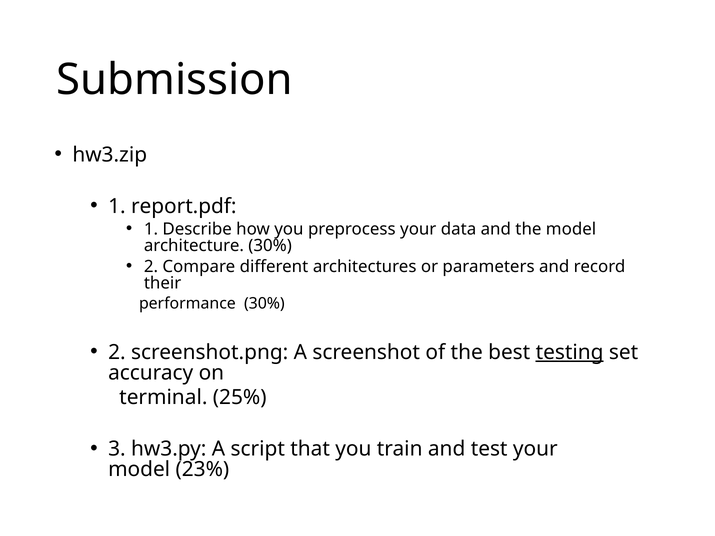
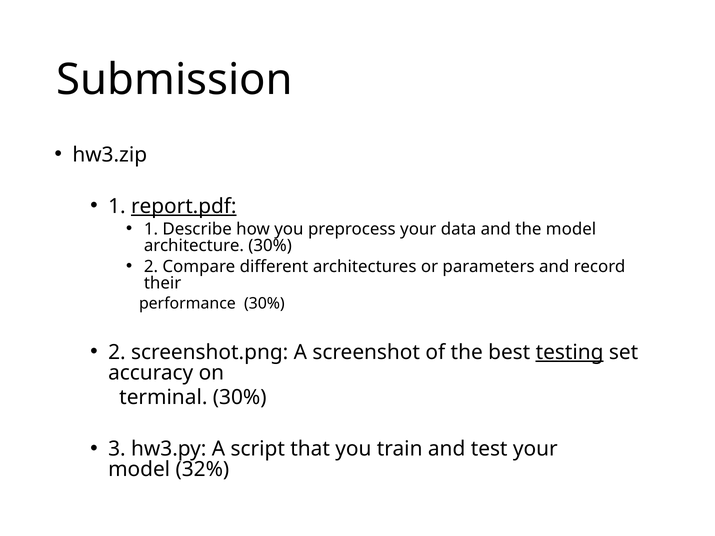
report.pdf underline: none -> present (184, 206)
terminal 25%: 25% -> 30% (240, 398)
23%: 23% -> 32% (202, 469)
